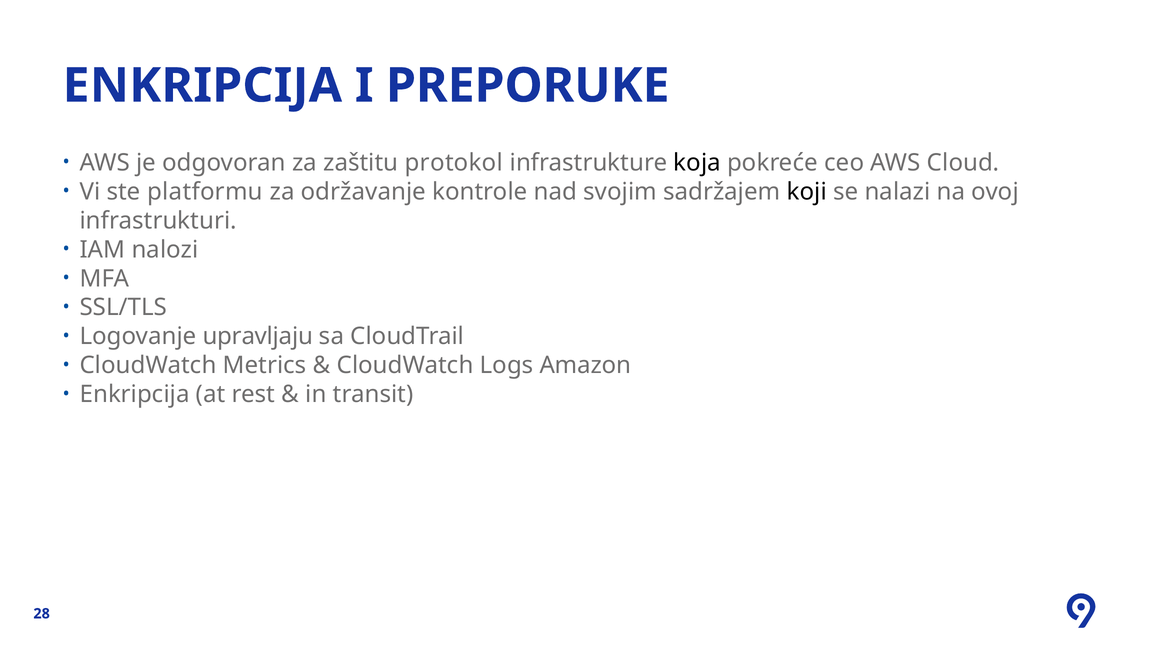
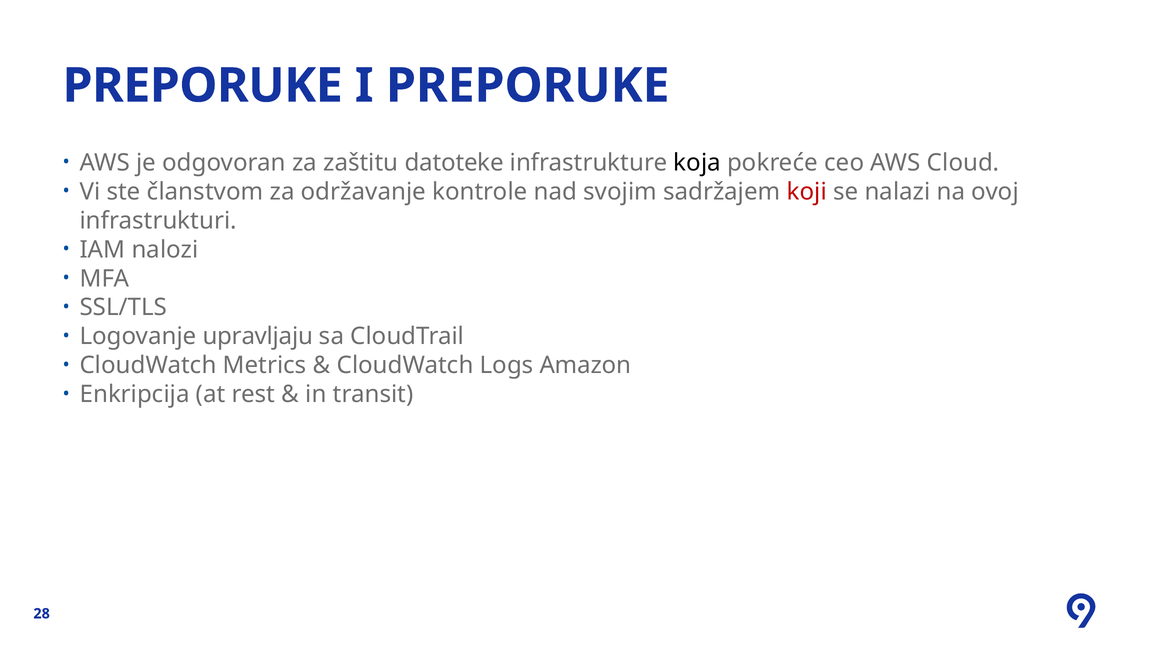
ENKRIPCIJA: ENKRIPCIJA -> PREPORUKE (203, 86)
protokol: protokol -> datoteke (454, 163)
platformu: platformu -> članstvom (205, 192)
koji colour: black -> red (807, 192)
